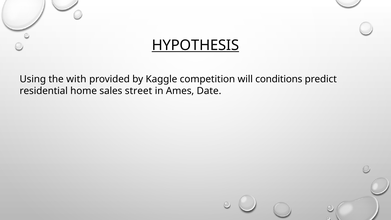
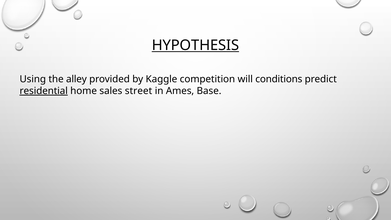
with: with -> alley (76, 79)
residential underline: none -> present (44, 91)
Date: Date -> Base (209, 91)
